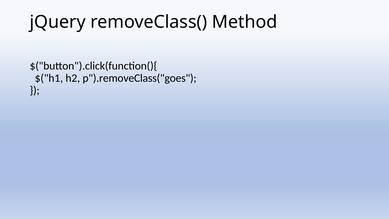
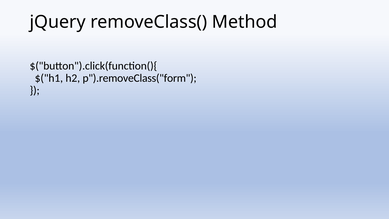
p").removeClass("goes: p").removeClass("goes -> p").removeClass("form (140, 78)
